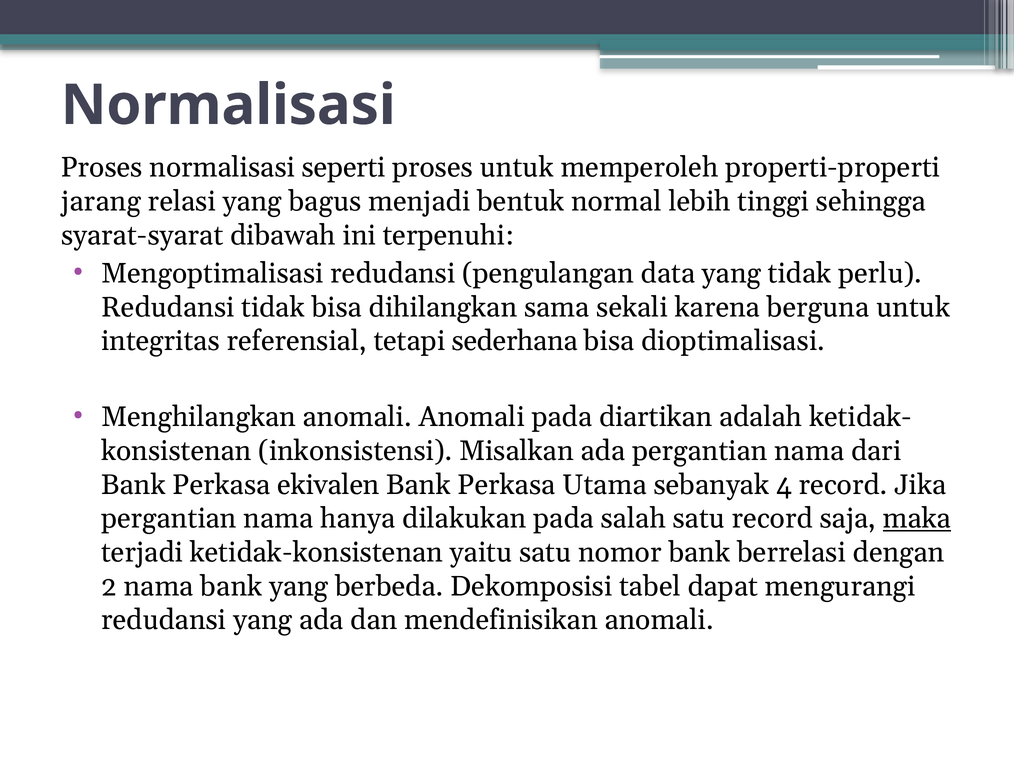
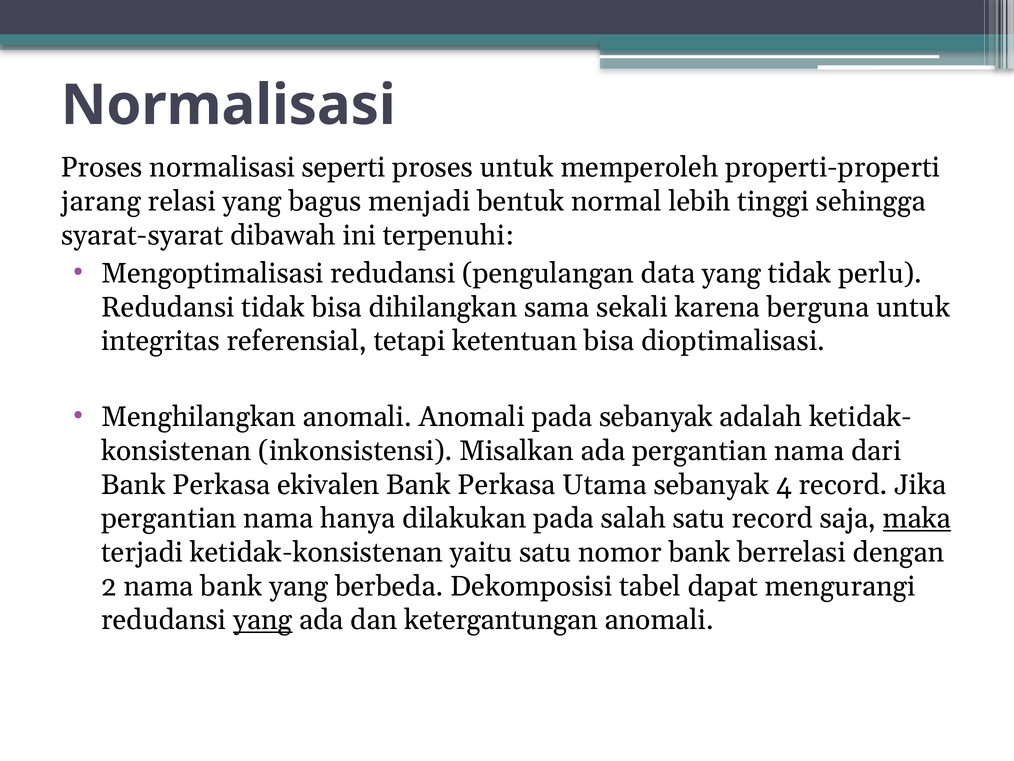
sederhana: sederhana -> ketentuan (515, 341)
pada diartikan: diartikan -> sebanyak (656, 417)
yang underline: none -> present (263, 620)
mendefinisikan: mendefinisikan -> ketergantungan (501, 620)
